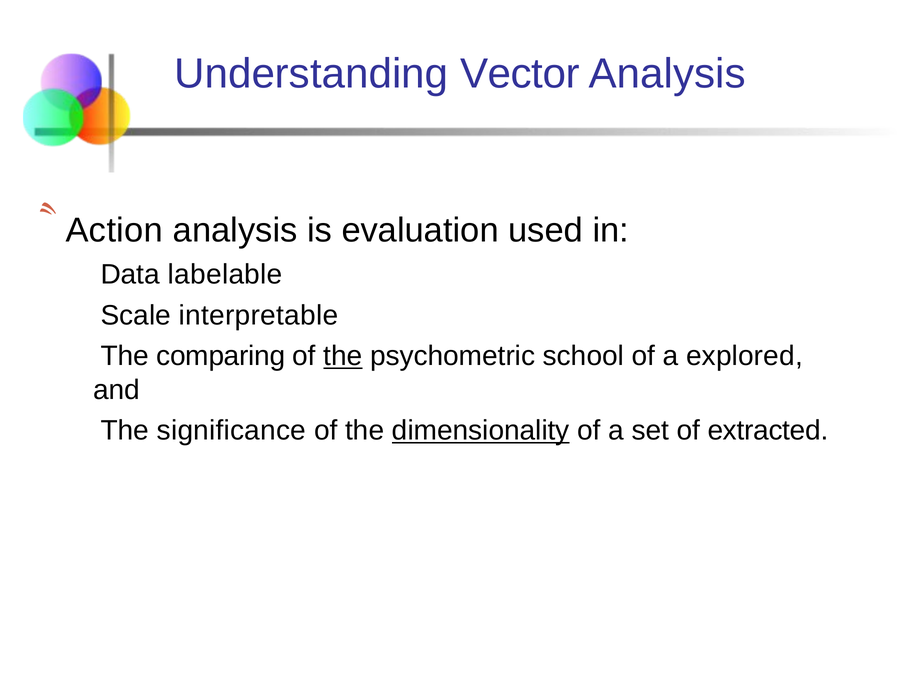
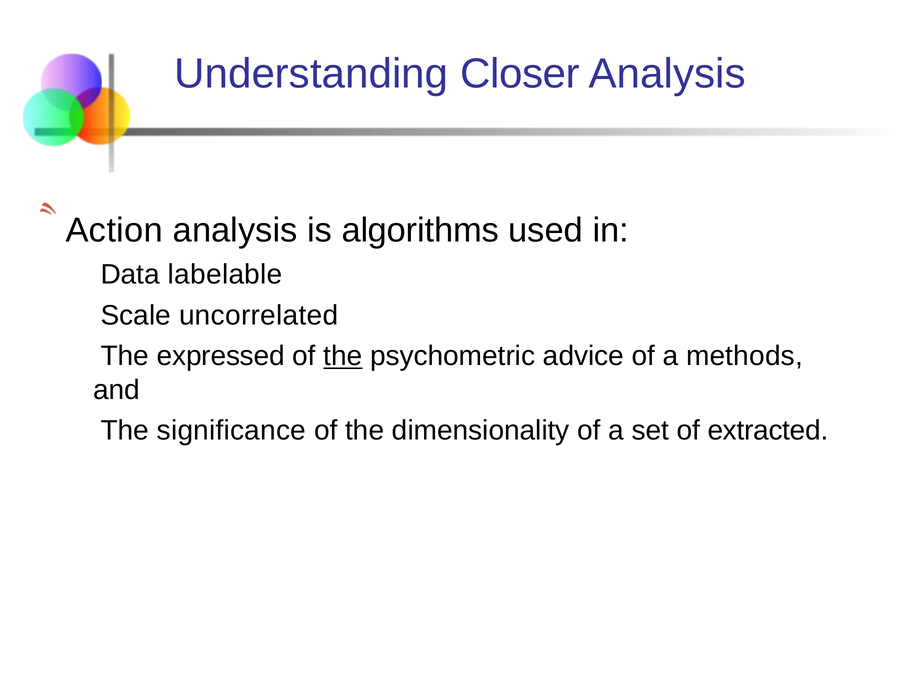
Vector: Vector -> Closer (520, 74)
evaluation: evaluation -> algorithms (420, 230)
interpretable: interpretable -> uncorrelated (259, 315)
comparing: comparing -> expressed (221, 356)
school: school -> advice (583, 356)
explored: explored -> methods (744, 356)
dimensionality underline: present -> none (481, 431)
